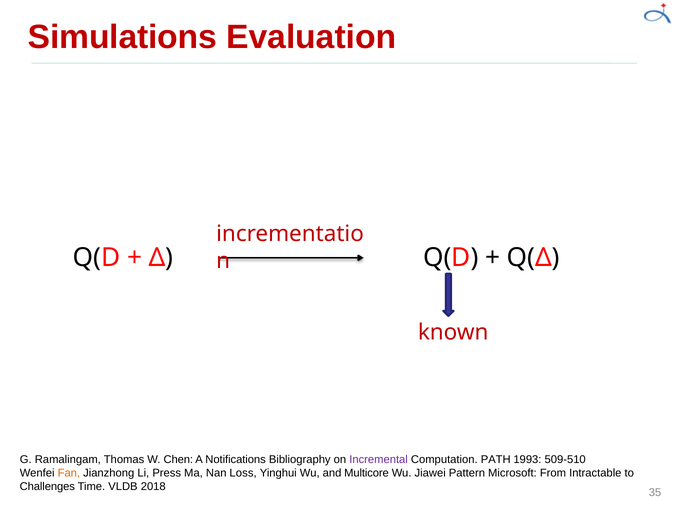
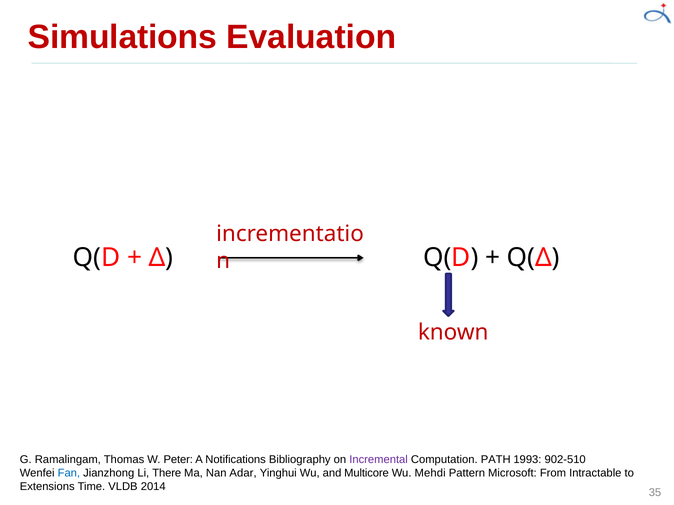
Chen: Chen -> Peter (178, 460)
509-510: 509-510 -> 902-510 (565, 460)
Fan colour: orange -> blue (69, 474)
Press: Press -> There (167, 474)
Loss: Loss -> Adar (243, 474)
Jiawei: Jiawei -> Mehdi (430, 474)
Challenges: Challenges -> Extensions (47, 487)
2018: 2018 -> 2014 (153, 487)
